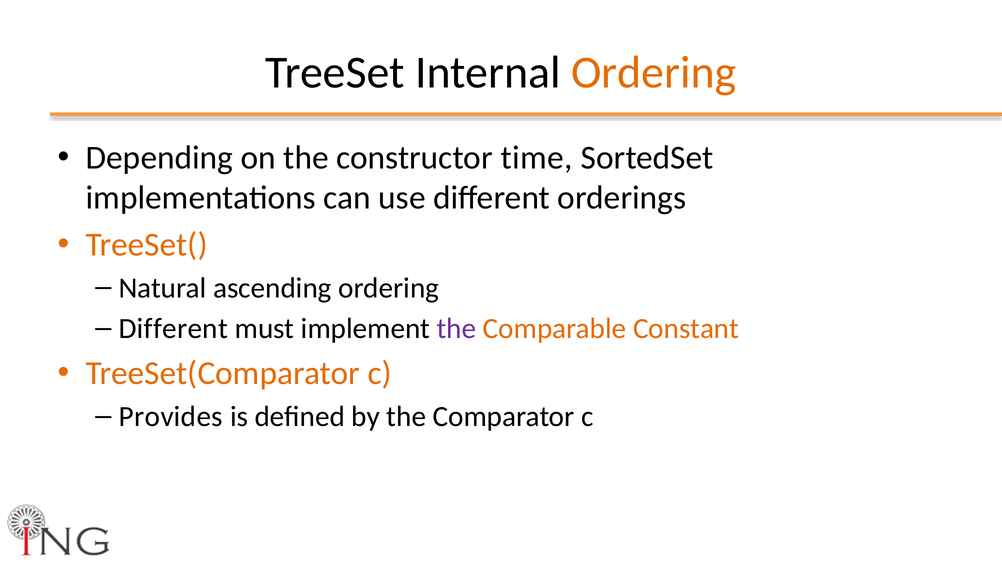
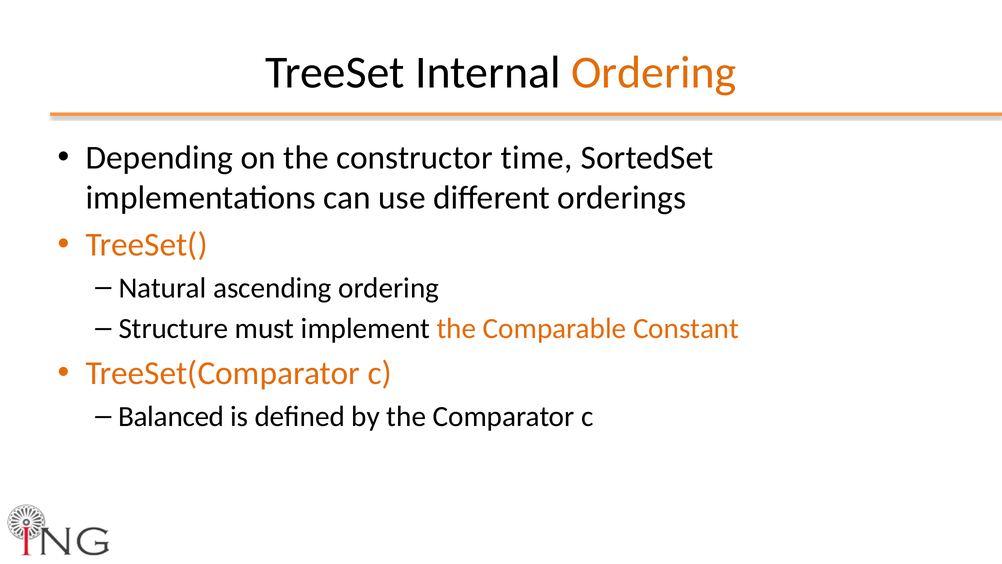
Different: Different -> Structure (173, 329)
the colour: purple -> orange (456, 329)
Provides: Provides -> Balanced (171, 416)
